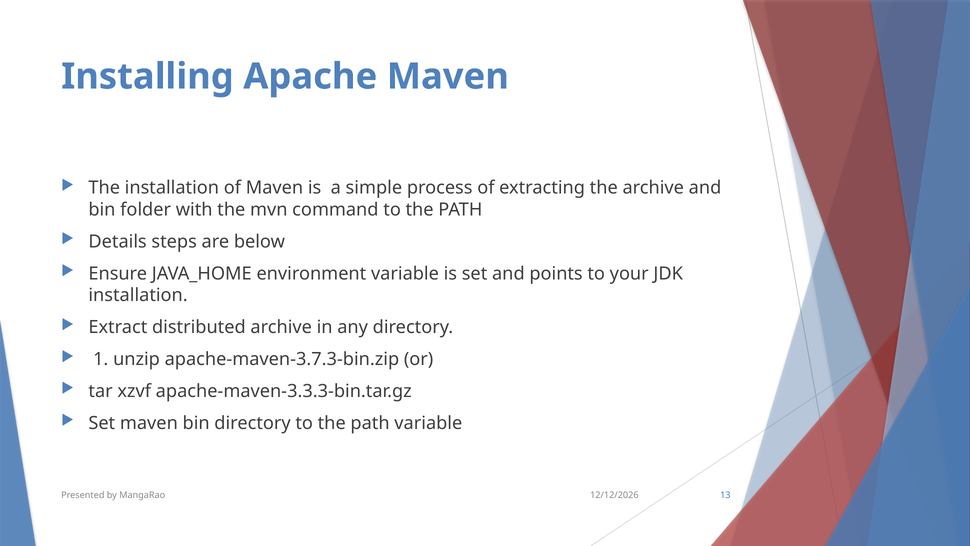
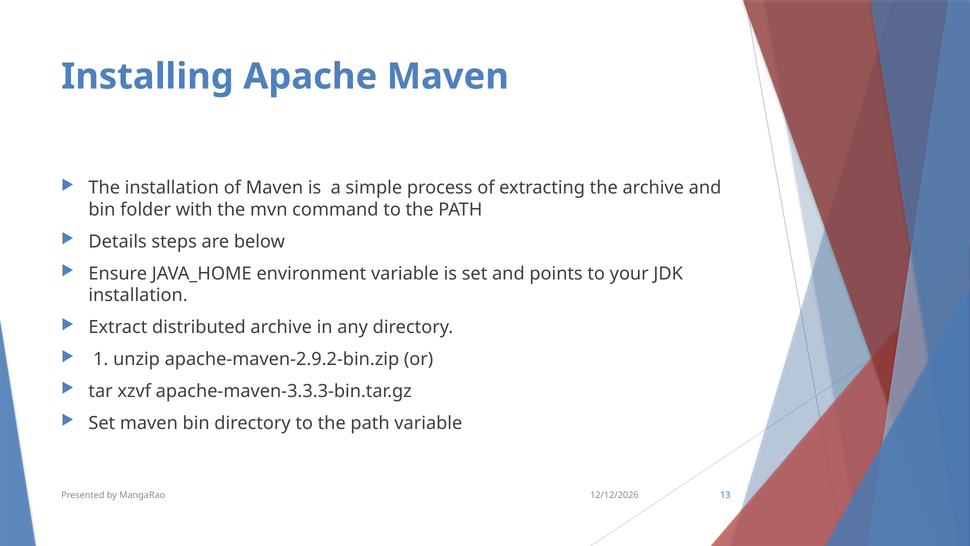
apache-maven-3.7.3-bin.zip: apache-maven-3.7.3-bin.zip -> apache-maven-2.9.2-bin.zip (282, 359)
